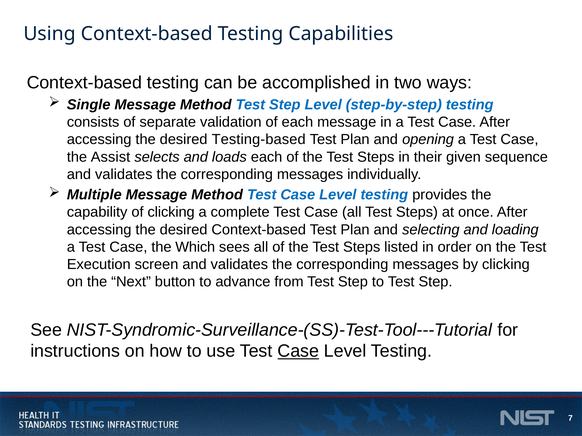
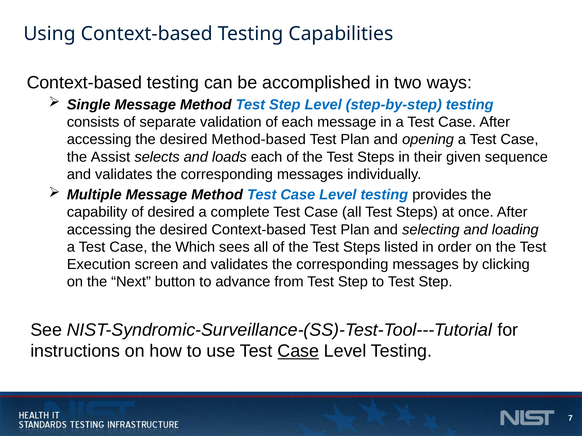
Testing-based: Testing-based -> Method-based (259, 140)
of clicking: clicking -> desired (171, 212)
